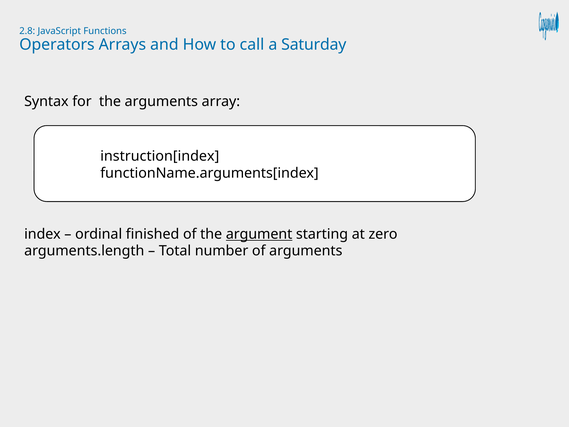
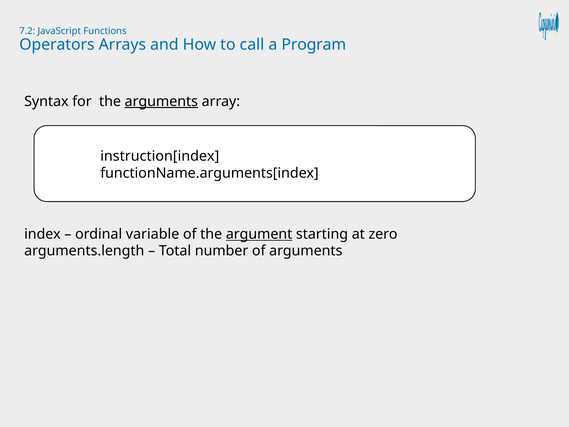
2.8: 2.8 -> 7.2 (27, 31)
Saturday: Saturday -> Program (314, 45)
arguments underline: none -> present (161, 101)
finished: finished -> variable (153, 234)
